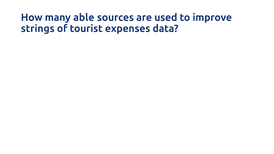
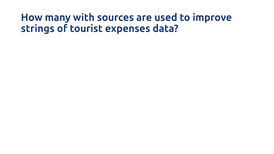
able: able -> with (84, 17)
